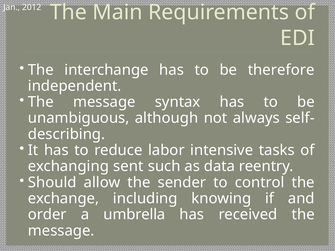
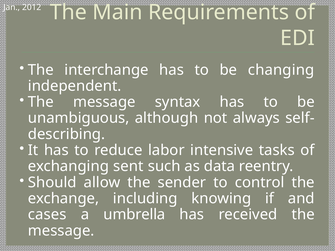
therefore: therefore -> changing (281, 70)
order: order -> cases (47, 215)
